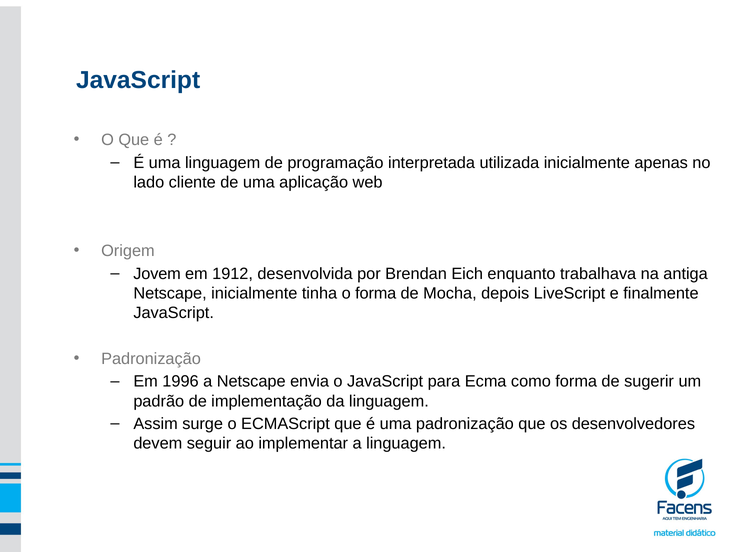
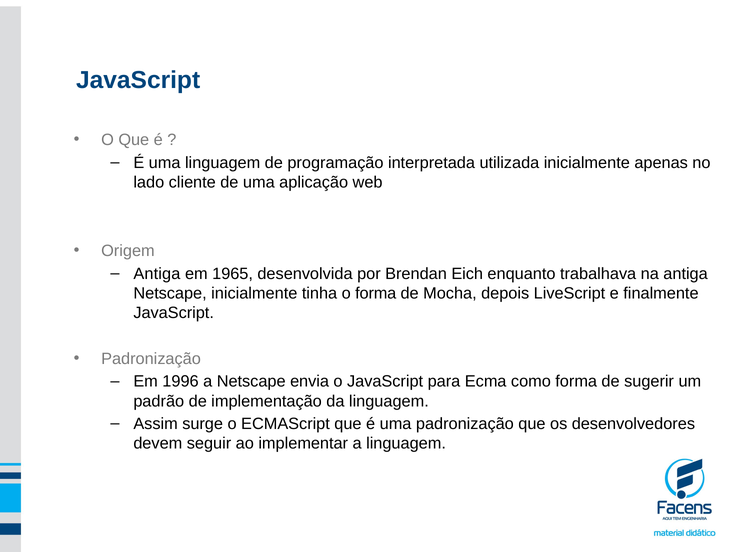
Jovem: Jovem -> Antiga (157, 274)
1912: 1912 -> 1965 (233, 274)
